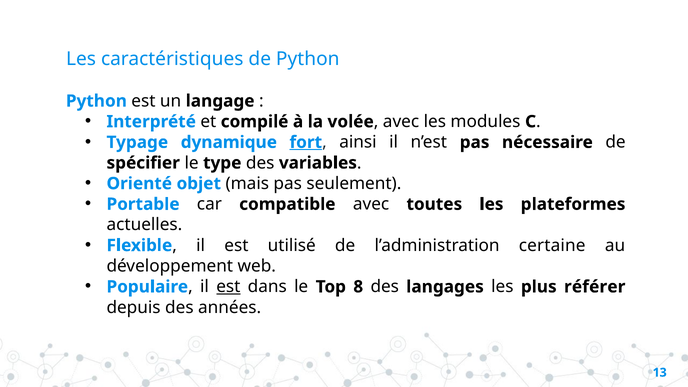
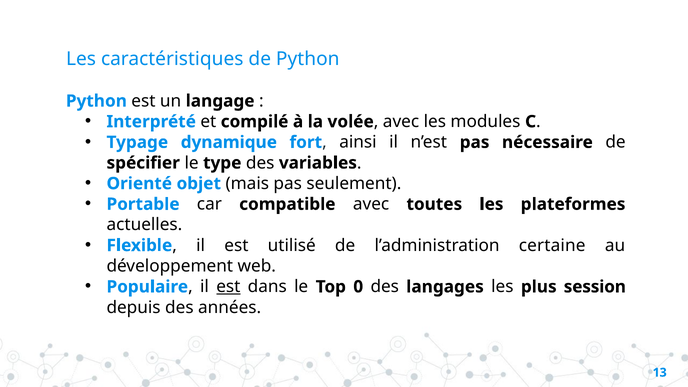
fort underline: present -> none (306, 142)
8: 8 -> 0 (358, 287)
référer: référer -> session (595, 287)
